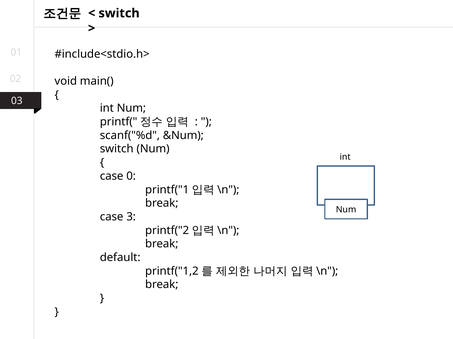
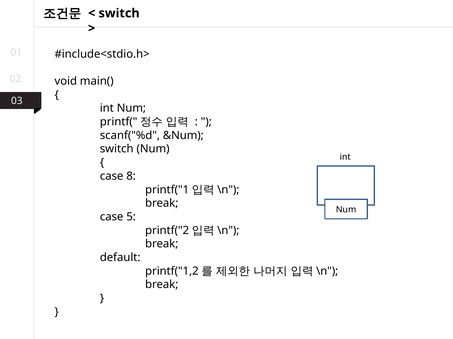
0: 0 -> 8 (131, 176)
3: 3 -> 5 (131, 217)
